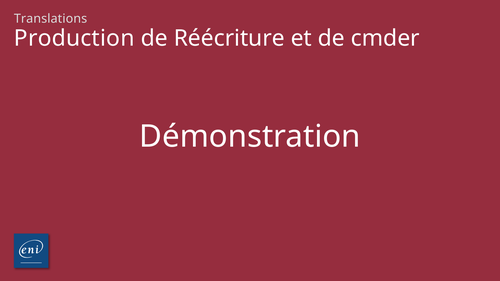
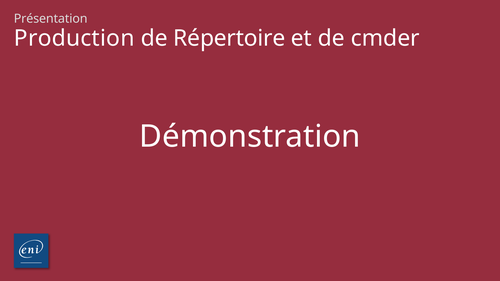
Translations: Translations -> Présentation (51, 19)
Réécriture: Réécriture -> Répertoire (229, 38)
